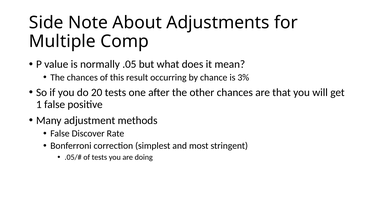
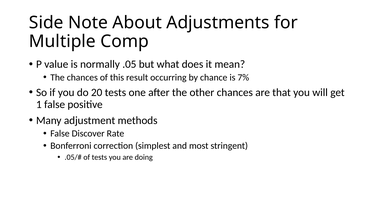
3%: 3% -> 7% (243, 77)
